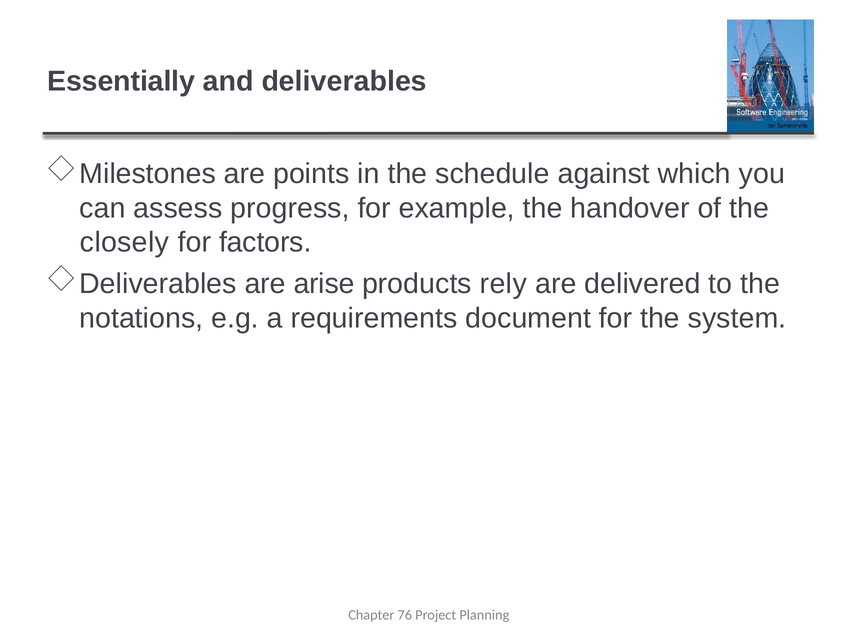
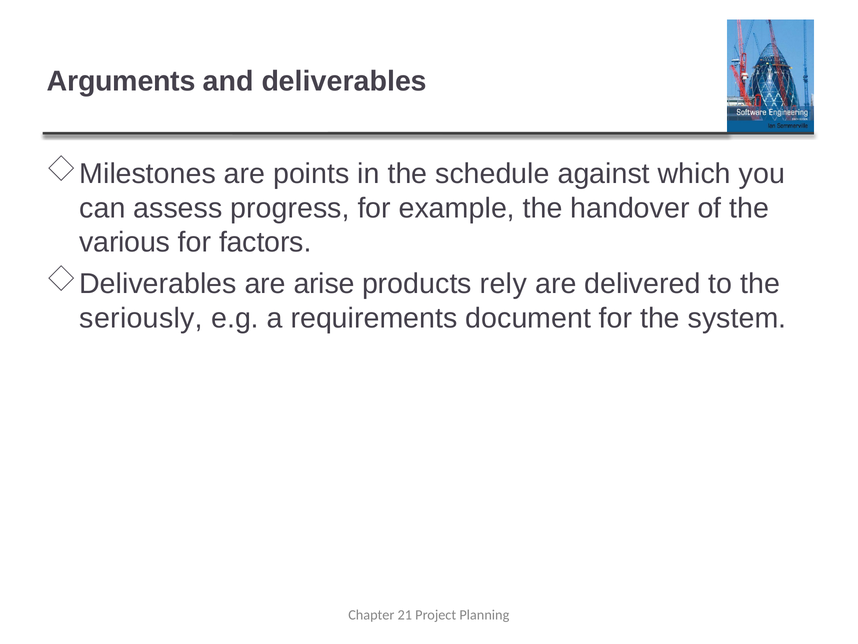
Essentially: Essentially -> Arguments (121, 81)
closely: closely -> various (125, 242)
notations: notations -> seriously (141, 318)
76: 76 -> 21 (405, 615)
